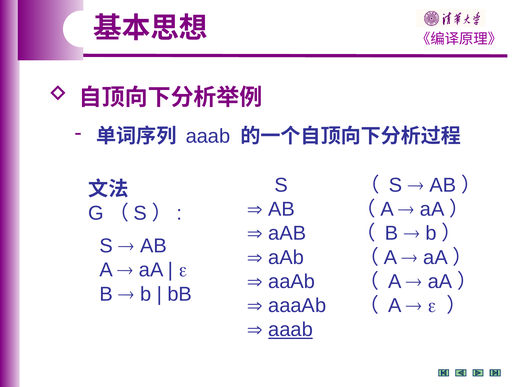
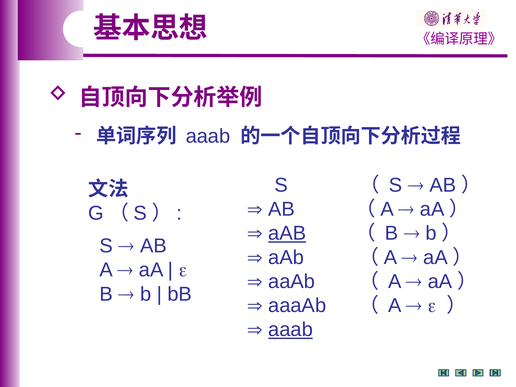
aAB underline: none -> present (287, 233)
